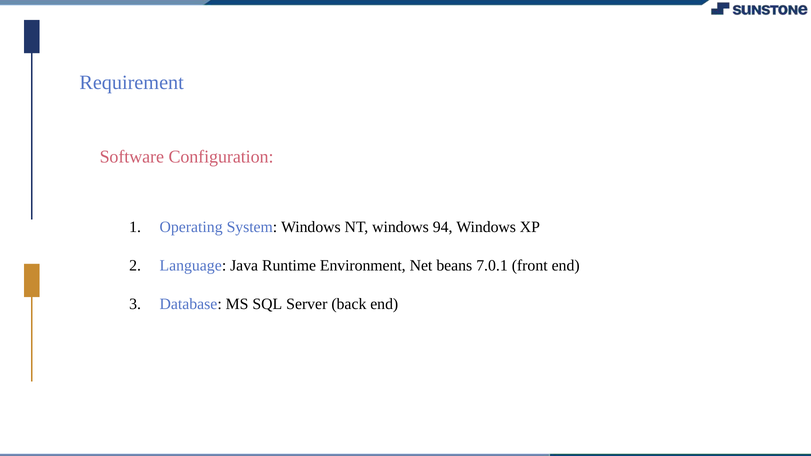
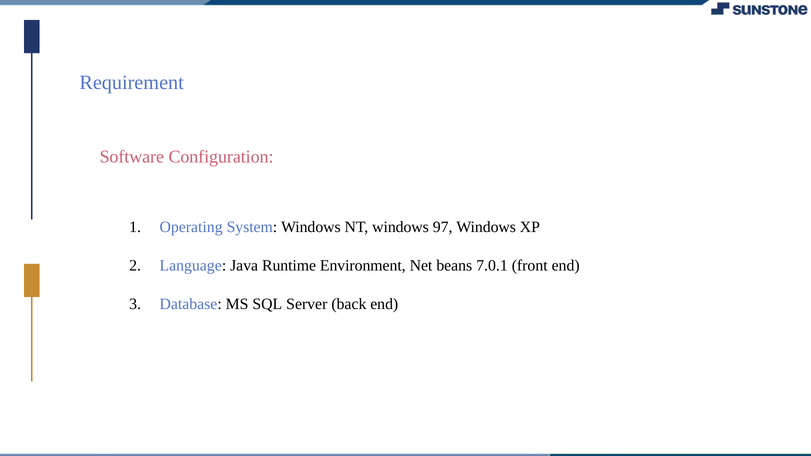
94: 94 -> 97 (443, 227)
